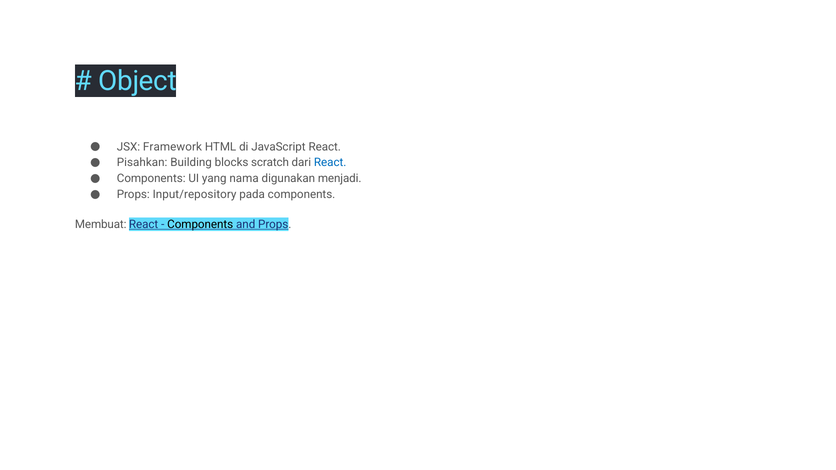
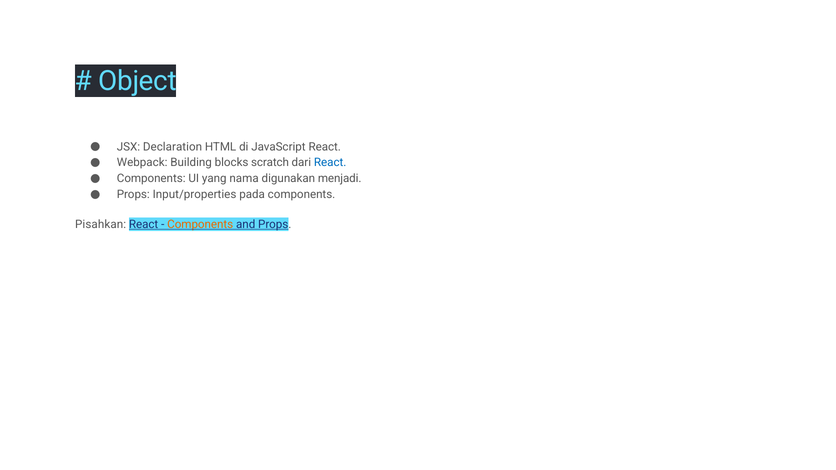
Framework: Framework -> Declaration (173, 147)
Pisahkan: Pisahkan -> Webpack (142, 163)
Input/repository: Input/repository -> Input/properties (195, 195)
Membuat: Membuat -> Pisahkan (101, 224)
Components colour: black -> orange (200, 224)
